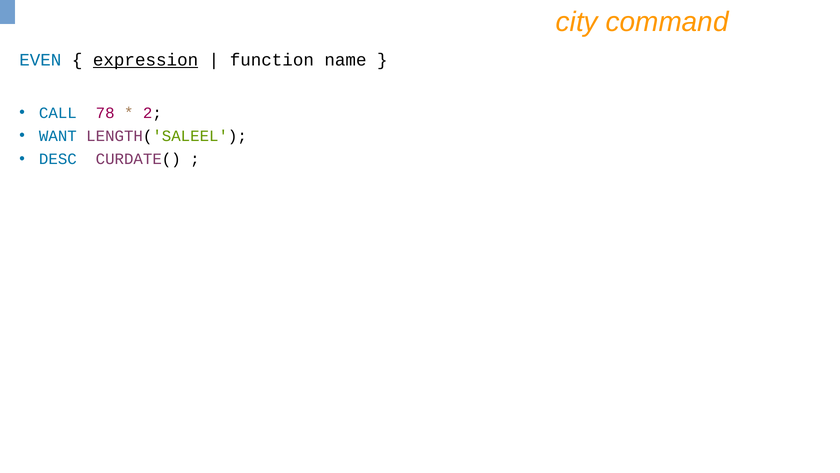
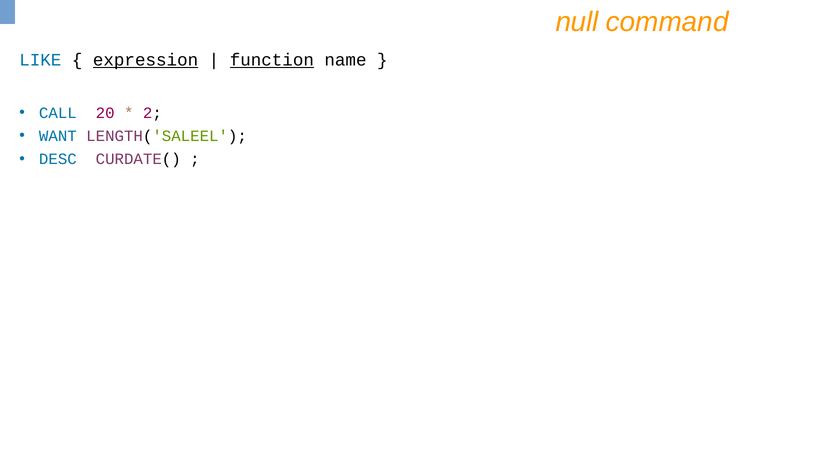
city: city -> null (577, 22)
EVEN: EVEN -> LIKE (40, 60)
function underline: none -> present (272, 60)
78: 78 -> 20 (105, 113)
